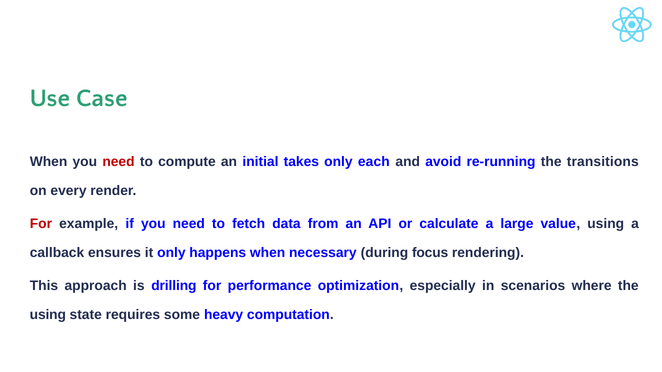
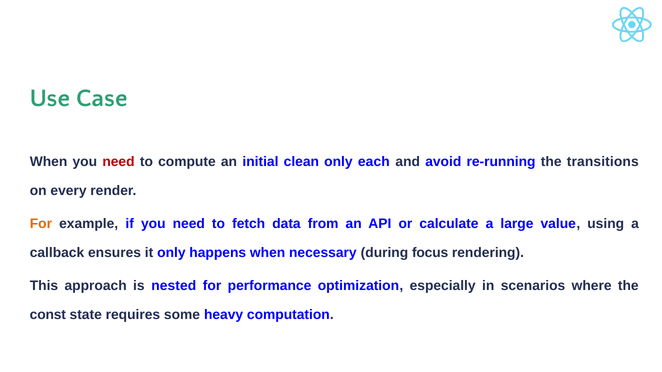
takes: takes -> clean (301, 162)
For colour: red -> orange (41, 224)
drilling: drilling -> nested (174, 286)
using: using -> const (48, 315)
